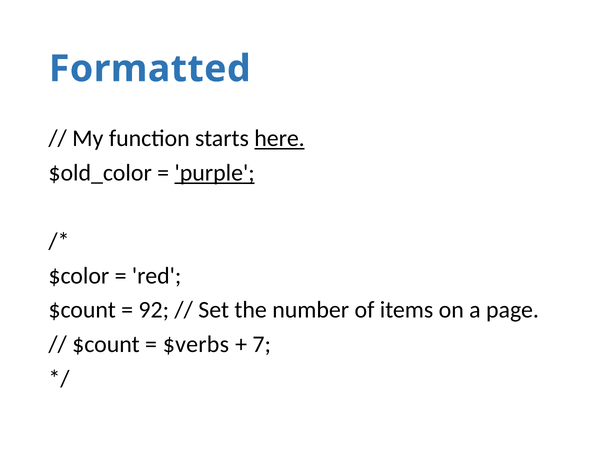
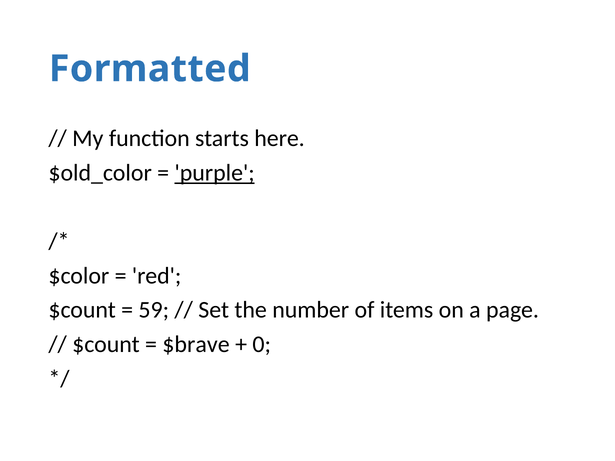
here underline: present -> none (280, 139)
92: 92 -> 59 (154, 310)
$verbs: $verbs -> $brave (196, 345)
7: 7 -> 0 (262, 345)
